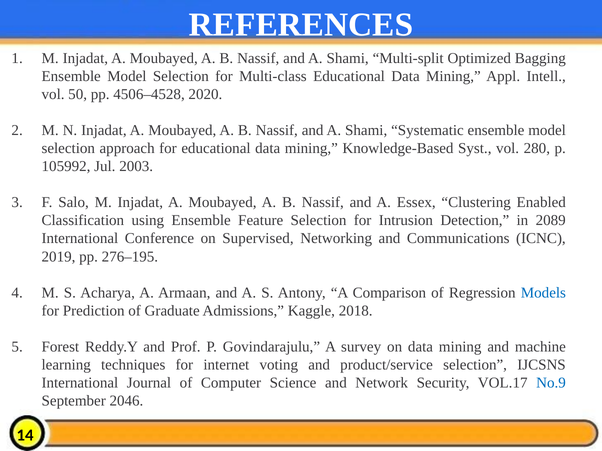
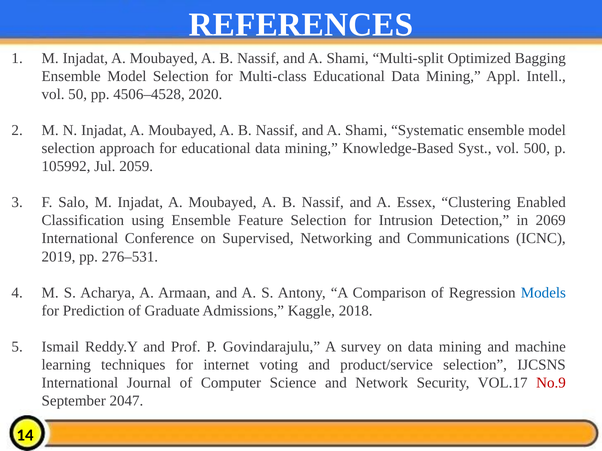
280: 280 -> 500 (537, 148)
2003: 2003 -> 2059 (136, 167)
2089: 2089 -> 2069 (551, 221)
276–195: 276–195 -> 276–531 (130, 257)
Forest: Forest -> Ismail (60, 347)
No.9 colour: blue -> red (551, 383)
2046: 2046 -> 2047 (126, 401)
